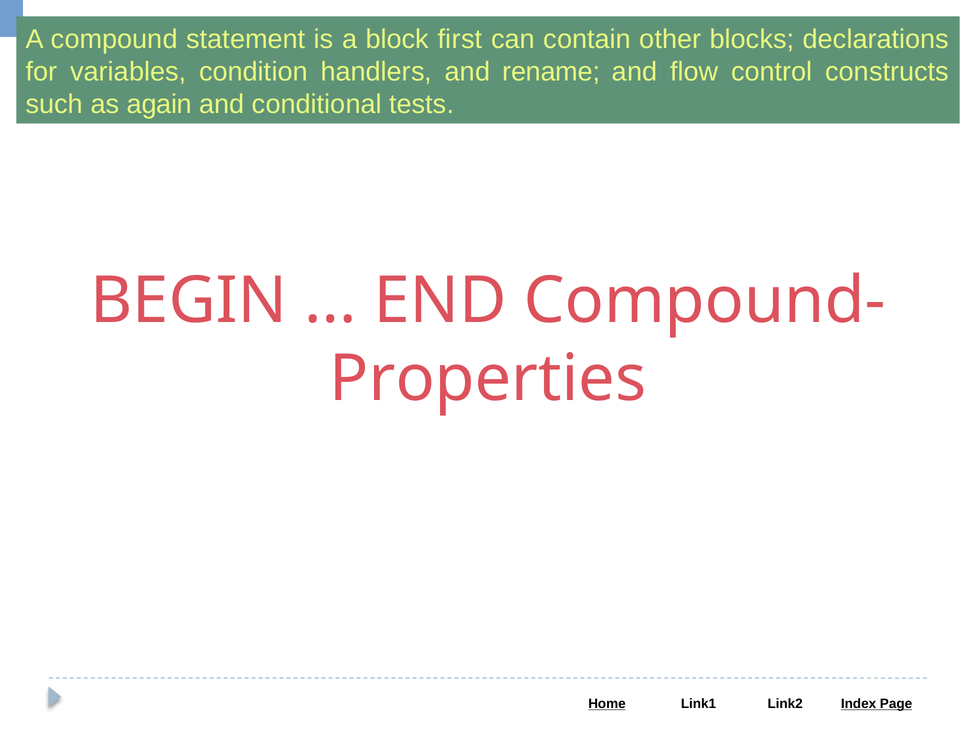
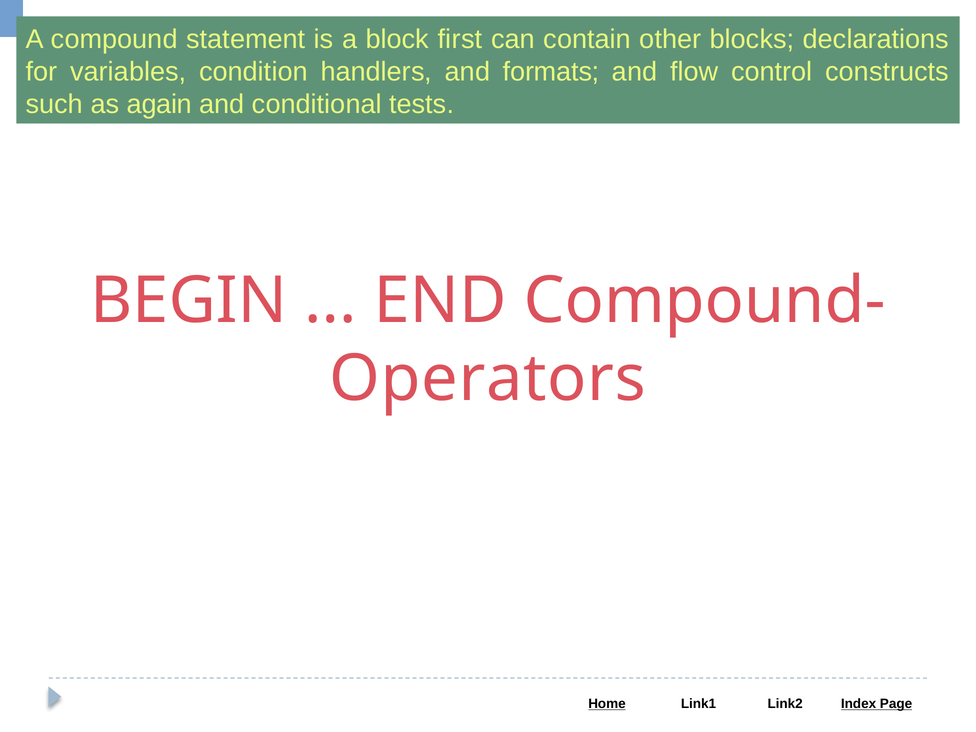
rename: rename -> formats (551, 72)
Properties: Properties -> Operators (488, 379)
